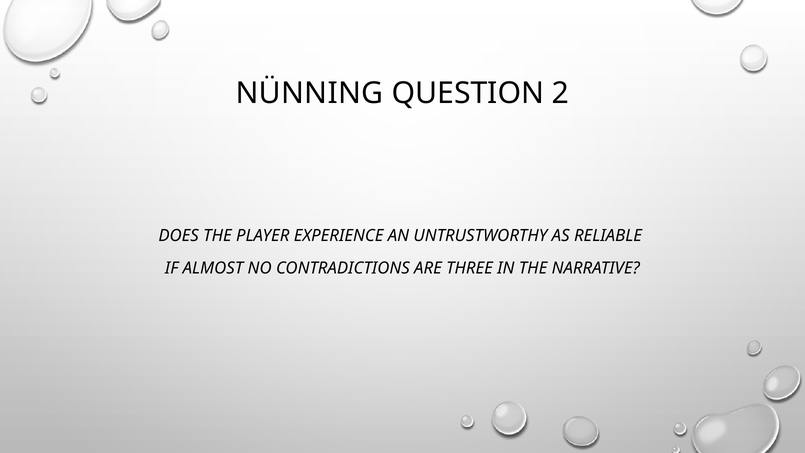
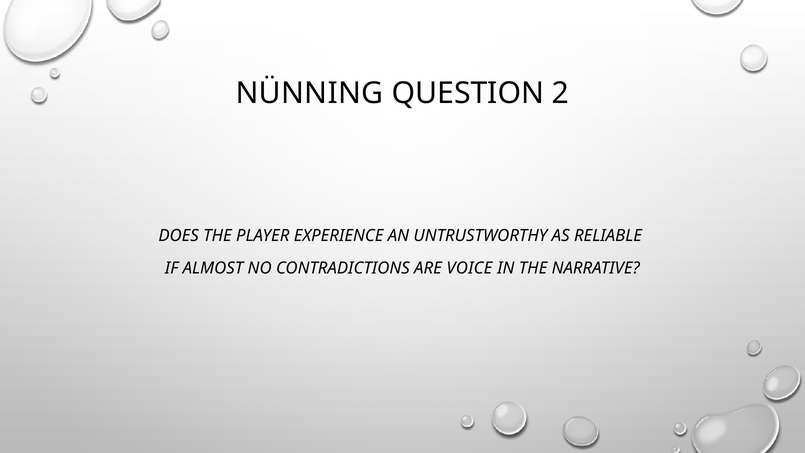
THREE: THREE -> VOICE (469, 268)
